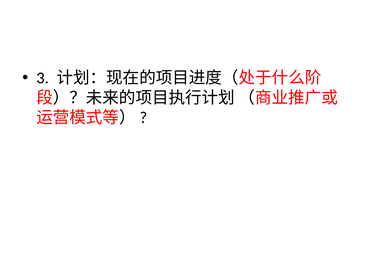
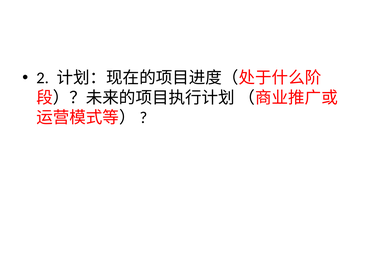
3: 3 -> 2 (43, 78)
